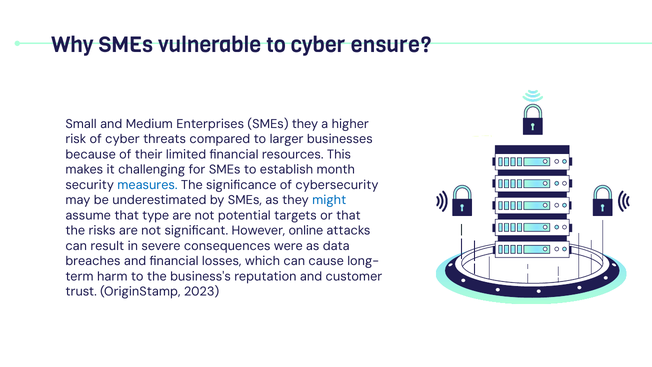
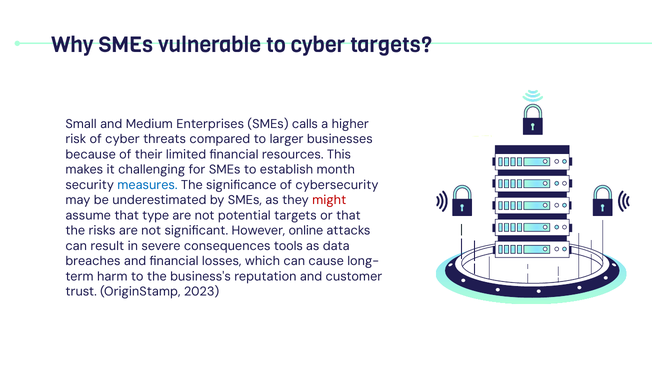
cyber ensure: ensure -> targets (391, 45)
SMEs they: they -> calls (305, 124)
might colour: blue -> red (329, 200)
were: were -> tools (288, 246)
